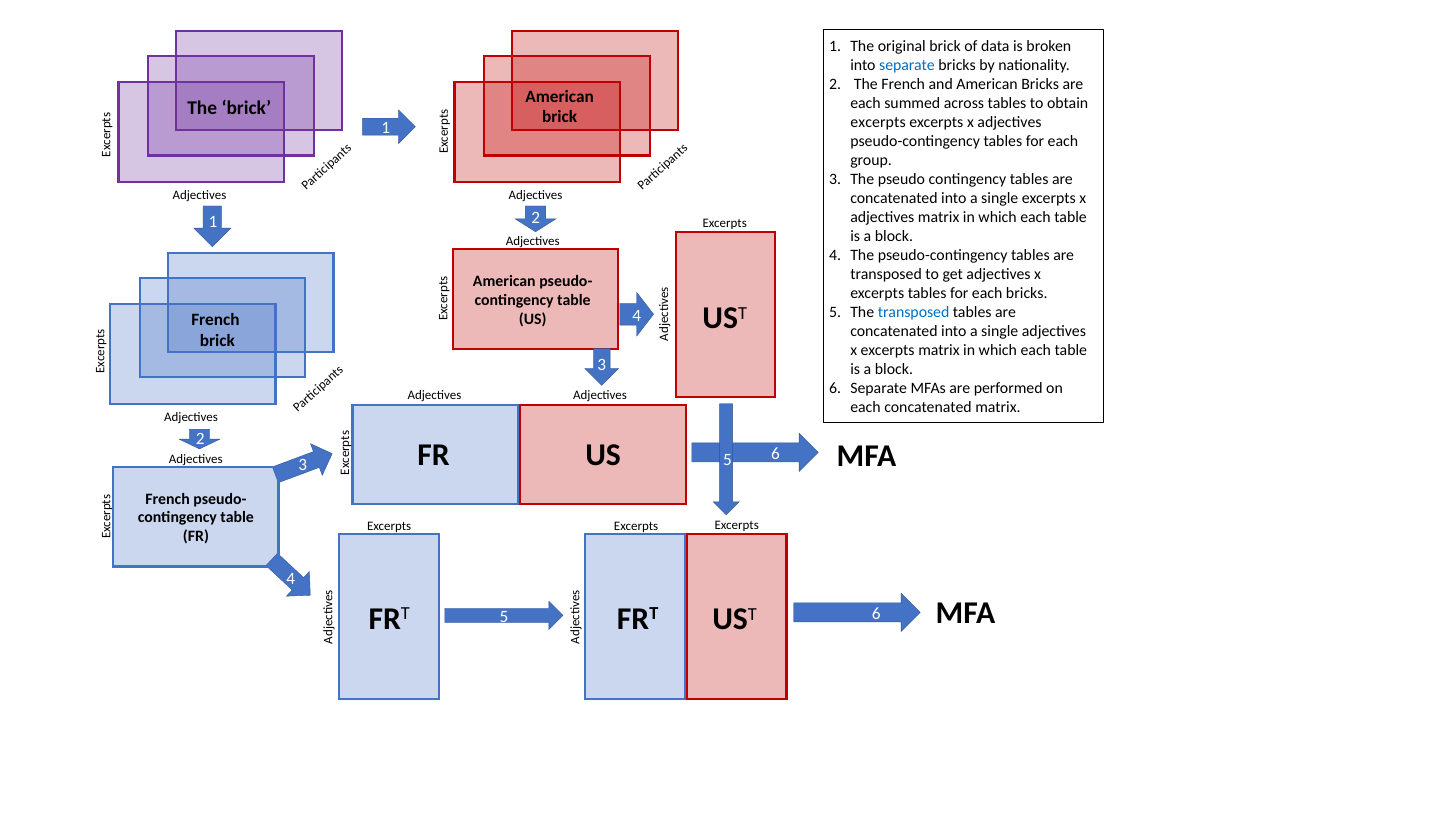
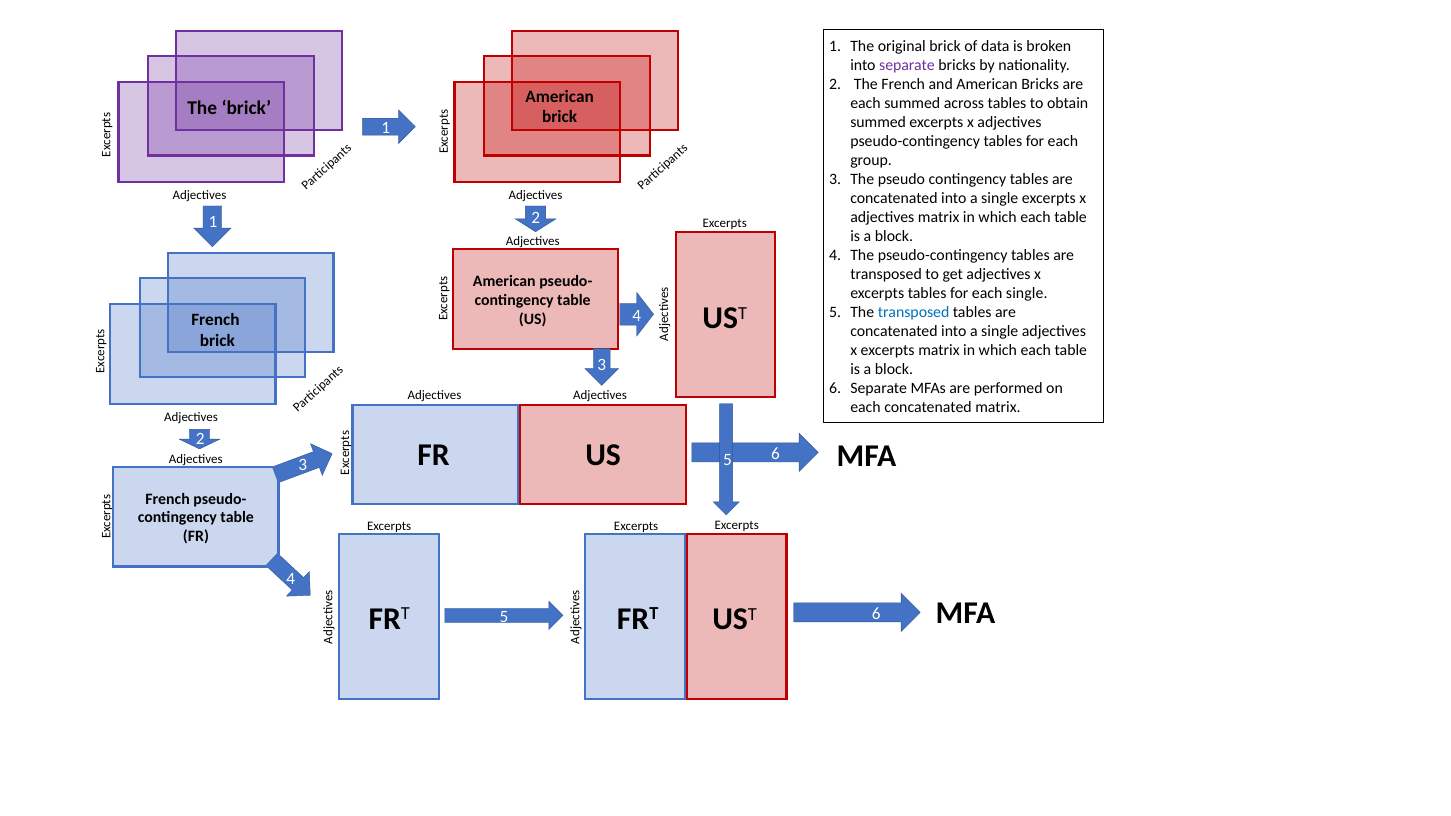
separate colour: blue -> purple (907, 65)
excerpts: excerpts -> summed (878, 122)
each bricks: bricks -> single (1027, 293)
